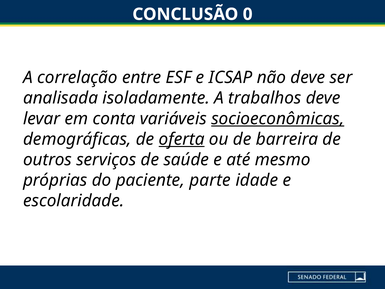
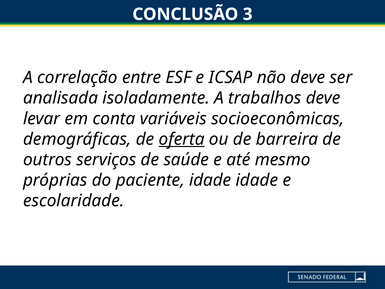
0: 0 -> 3 (248, 14)
socioeconômicas underline: present -> none (278, 119)
paciente parte: parte -> idade (210, 180)
